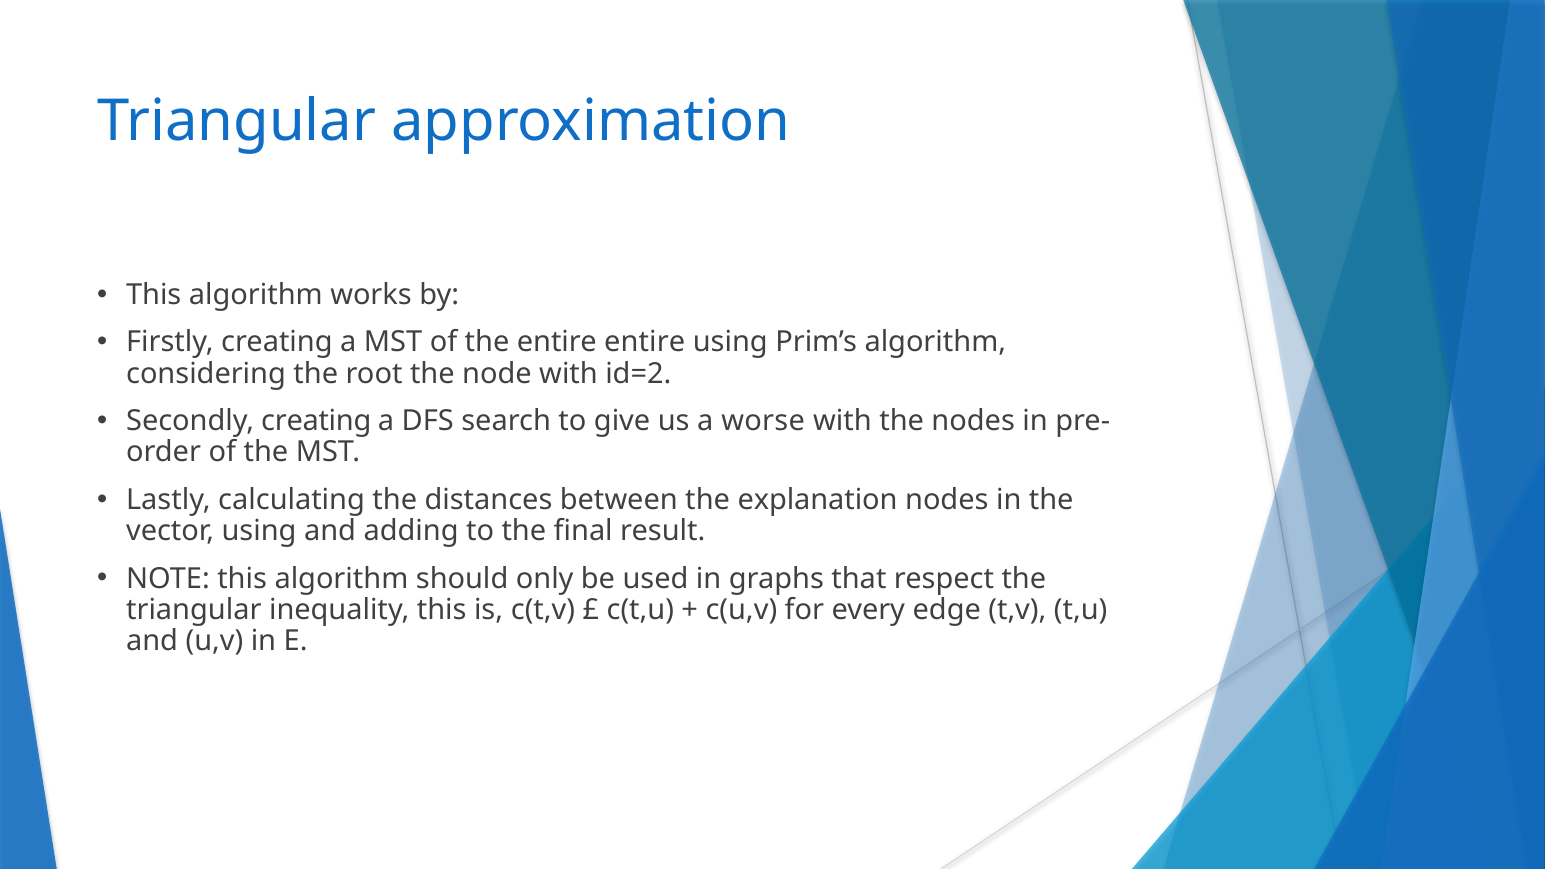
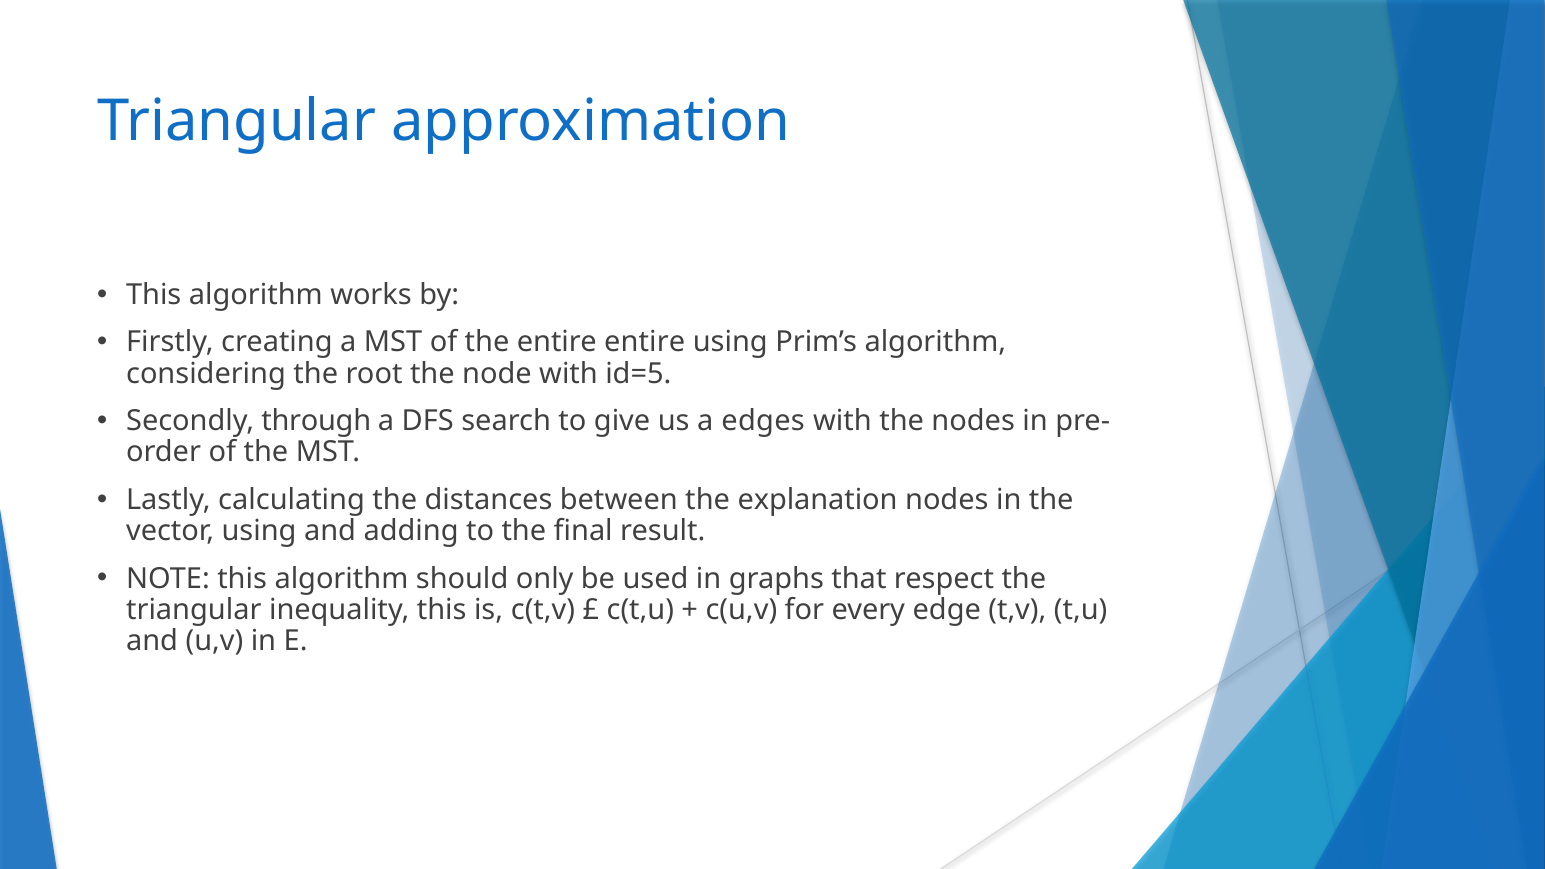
id=2: id=2 -> id=5 (638, 374)
Secondly creating: creating -> through (316, 421)
worse: worse -> edges (763, 421)
